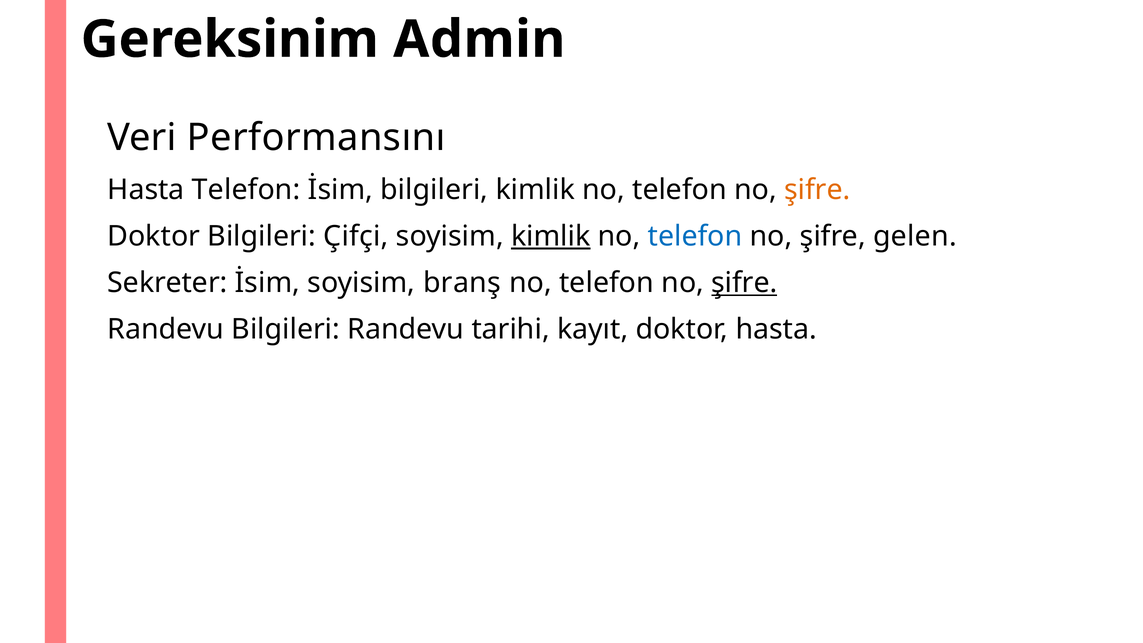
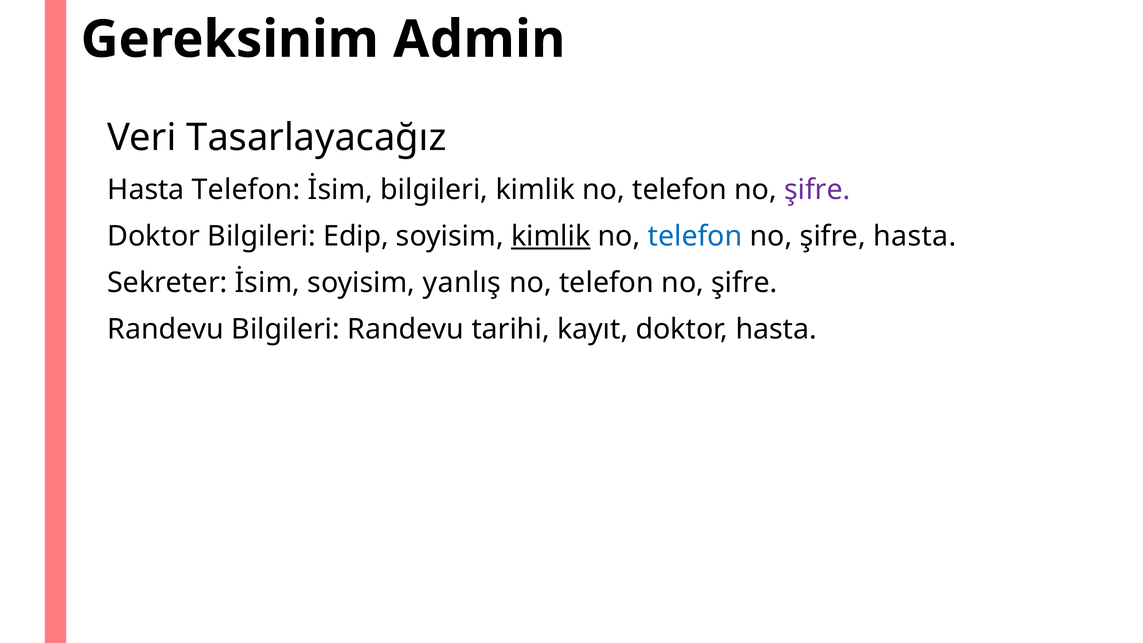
Performansını: Performansını -> Tasarlayacağız (316, 138)
şifre colour: orange -> purple (817, 190)
Çifçi: Çifçi -> Edip (356, 236)
şifre gelen: gelen -> hasta (915, 236)
branş: branş -> yanlış (462, 283)
şifre underline: present -> none (744, 283)
